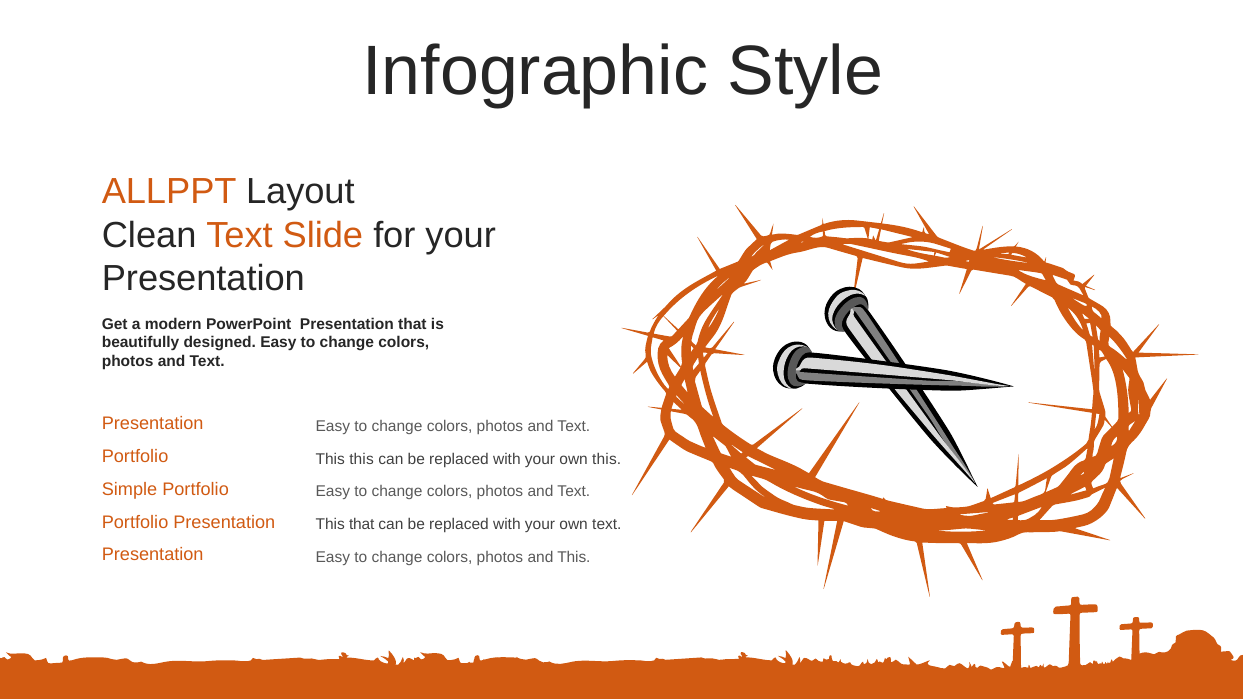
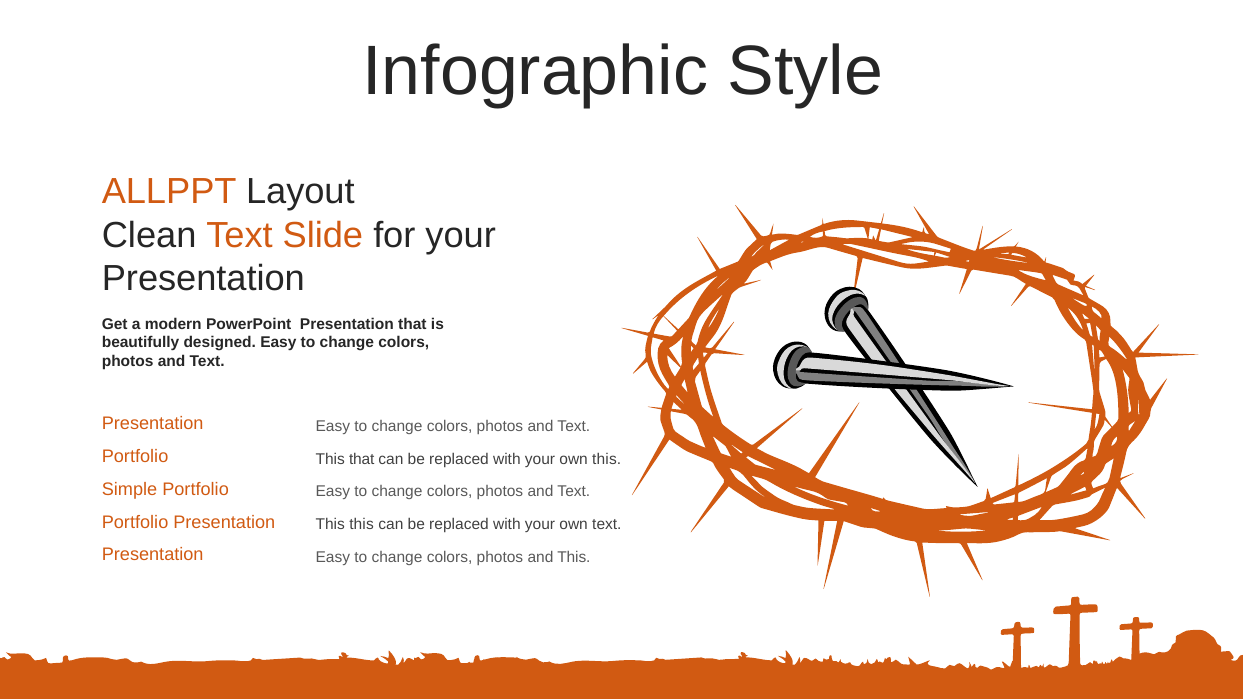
This this: this -> that (362, 459)
This that: that -> this (362, 525)
